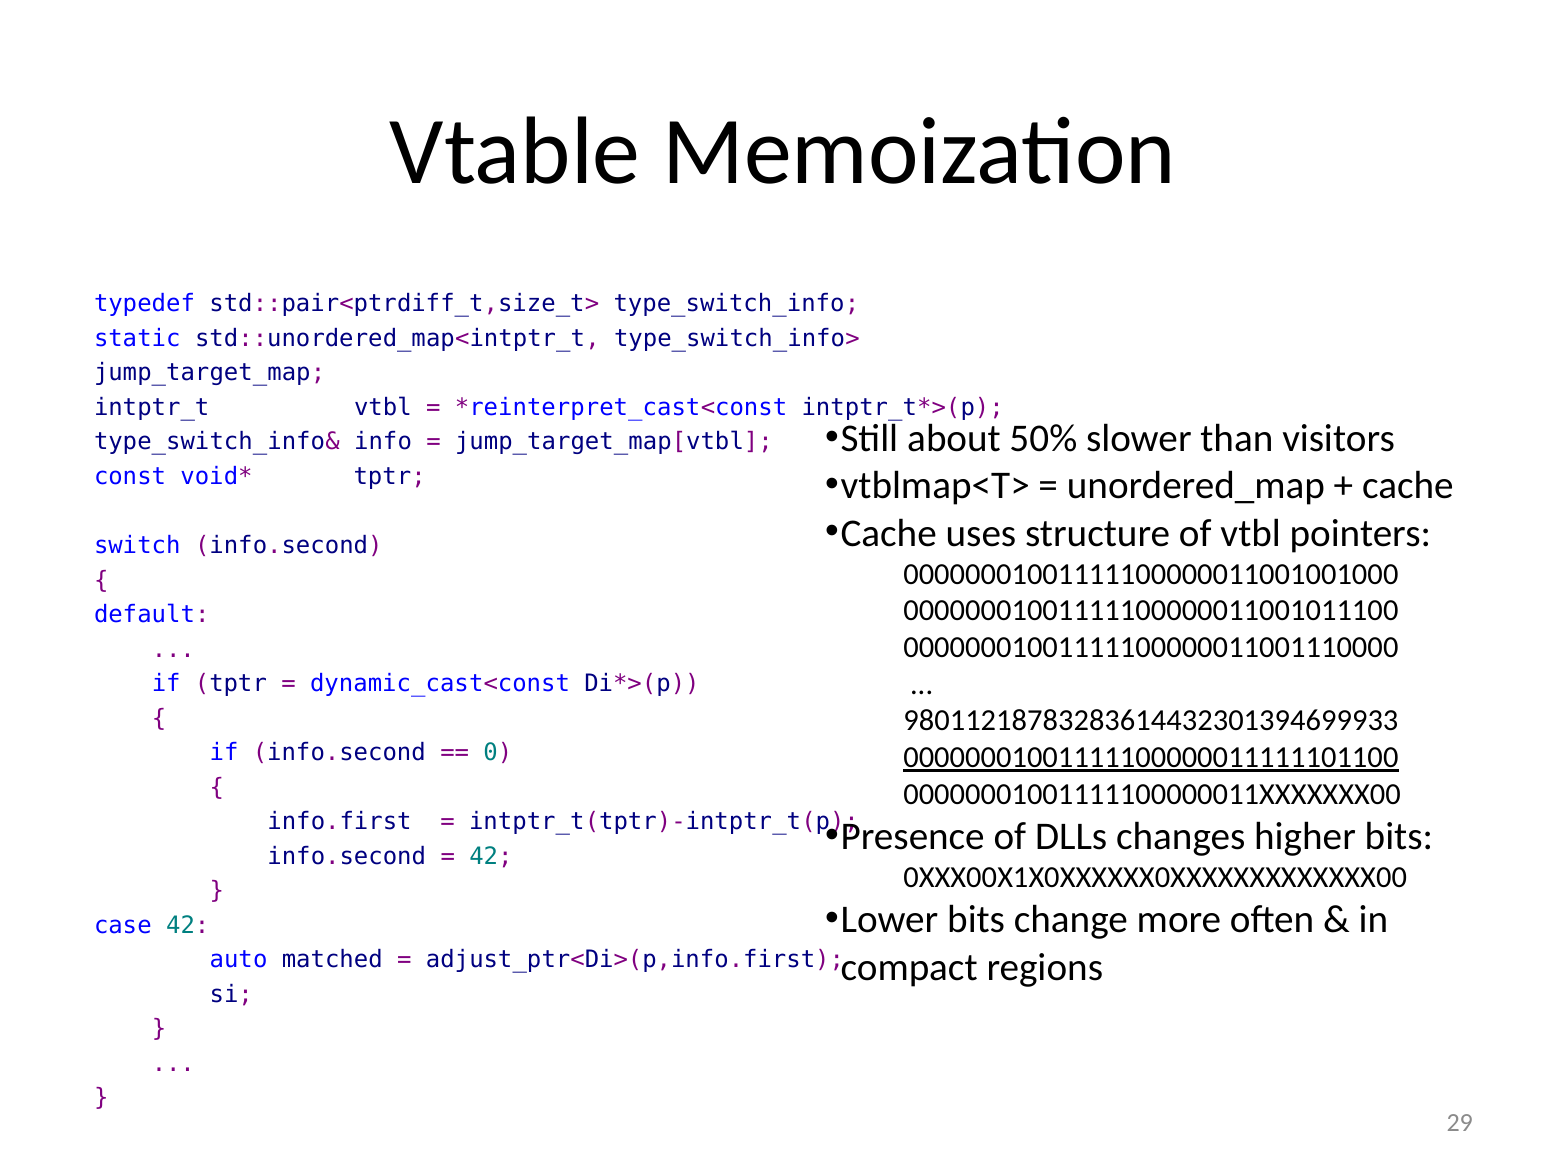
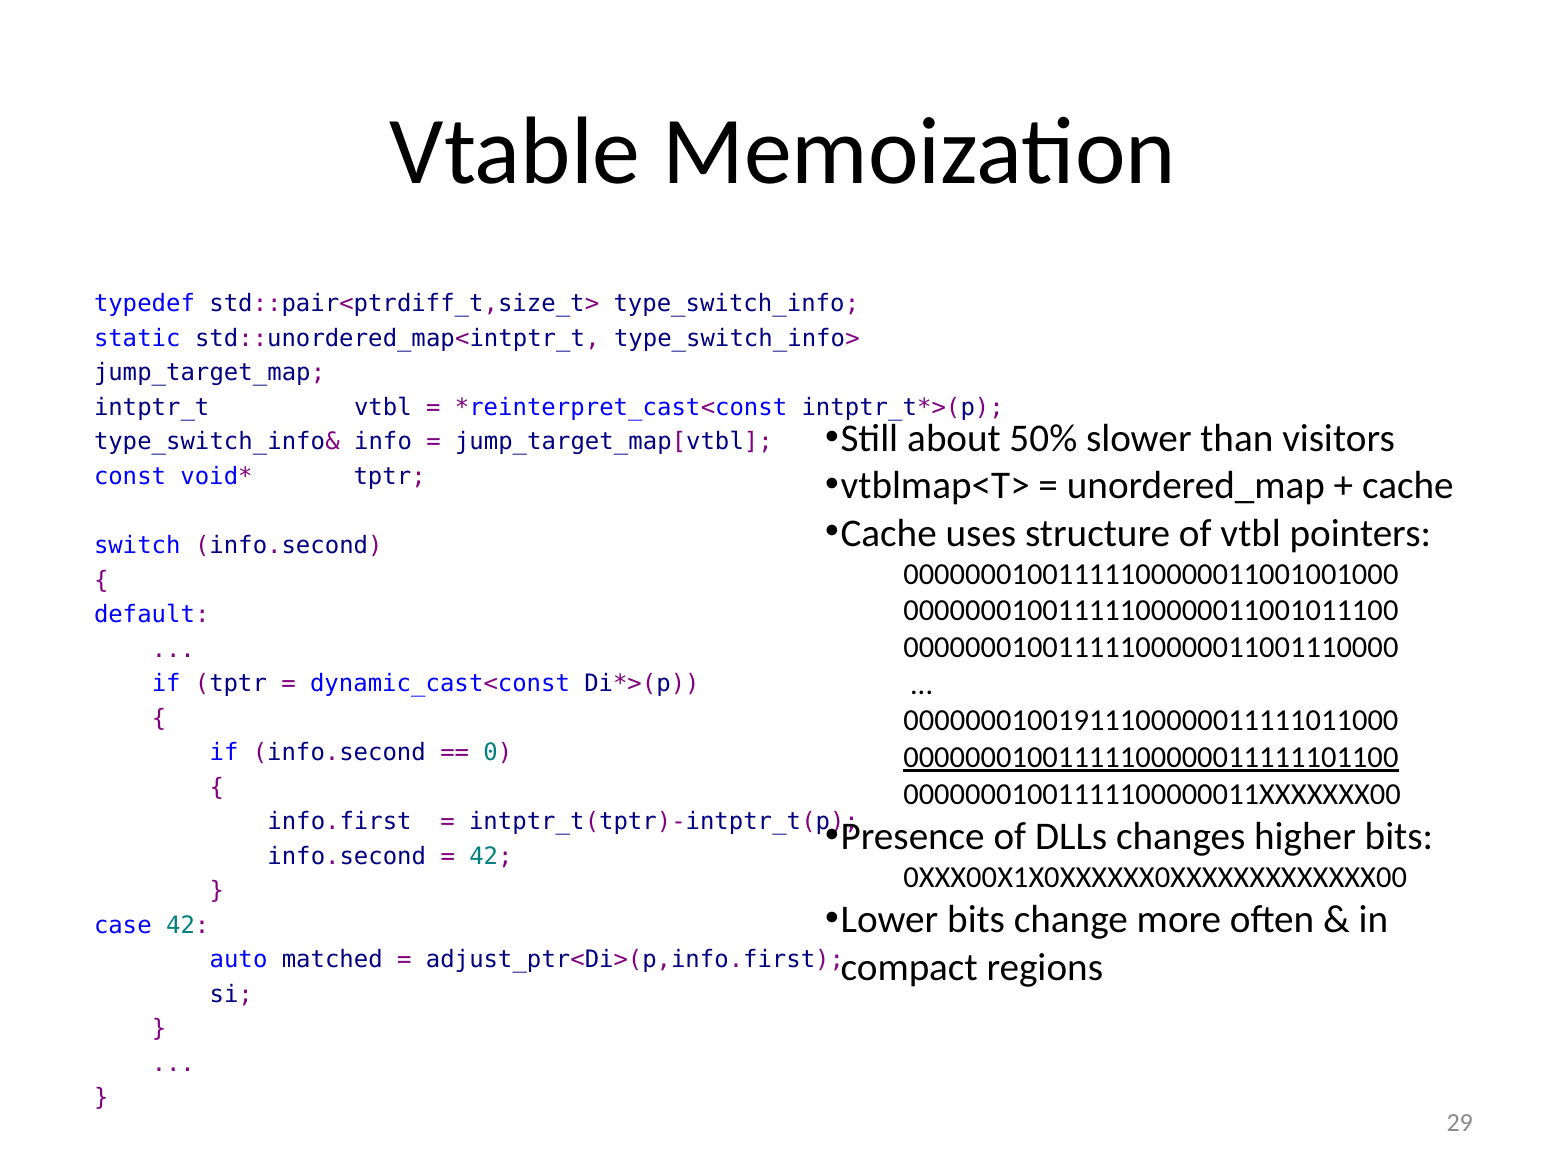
98011218783283614432301394699933: 98011218783283614432301394699933 -> 00000001001911100000011111011000 (1151, 720)
